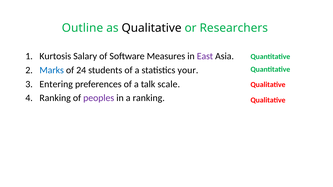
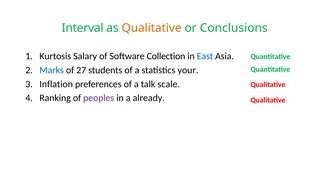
Outline: Outline -> Interval (83, 28)
Qualitative colour: black -> orange (152, 28)
Researchers: Researchers -> Conclusions (234, 28)
Measures: Measures -> Collection (166, 56)
East colour: purple -> blue (205, 56)
24: 24 -> 27 (81, 70)
Entering: Entering -> Inflation (56, 84)
a ranking: ranking -> already (149, 98)
